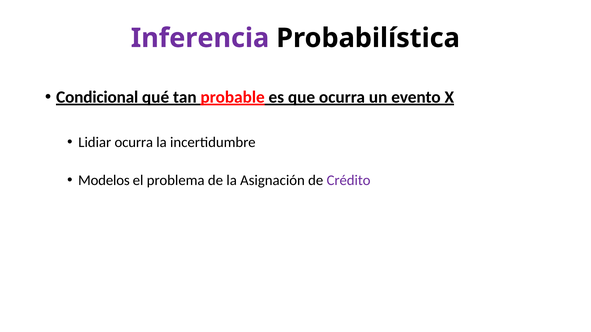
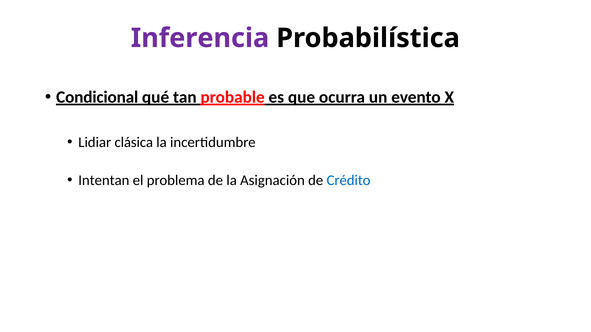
Lidiar ocurra: ocurra -> clásica (134, 142)
Modelos: Modelos -> Intentan (104, 180)
Crédito colour: purple -> blue (349, 180)
